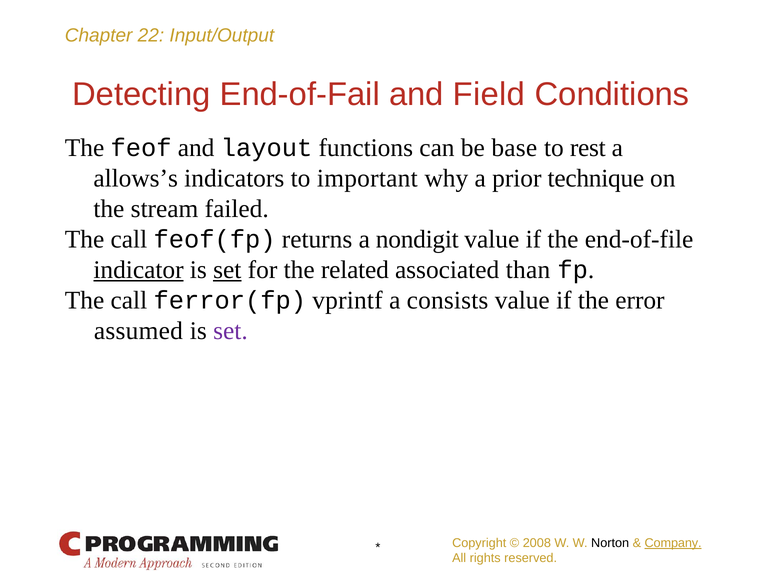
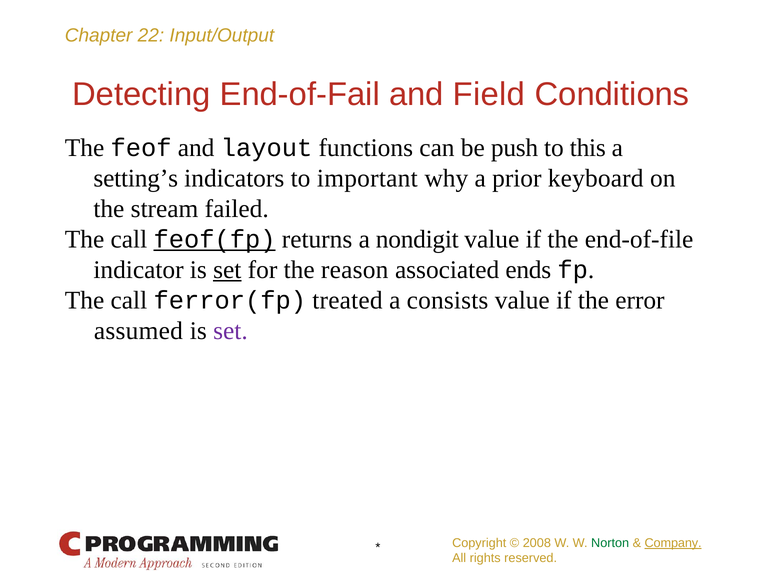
base: base -> push (515, 148)
rest: rest -> this (588, 148)
allows’s: allows’s -> setting’s (136, 178)
technique: technique -> keyboard (596, 178)
feof(fp underline: none -> present (215, 239)
indicator underline: present -> none (139, 270)
related: related -> reason (355, 270)
than: than -> ends (528, 270)
vprintf: vprintf -> treated (347, 300)
Norton colour: black -> green (610, 543)
